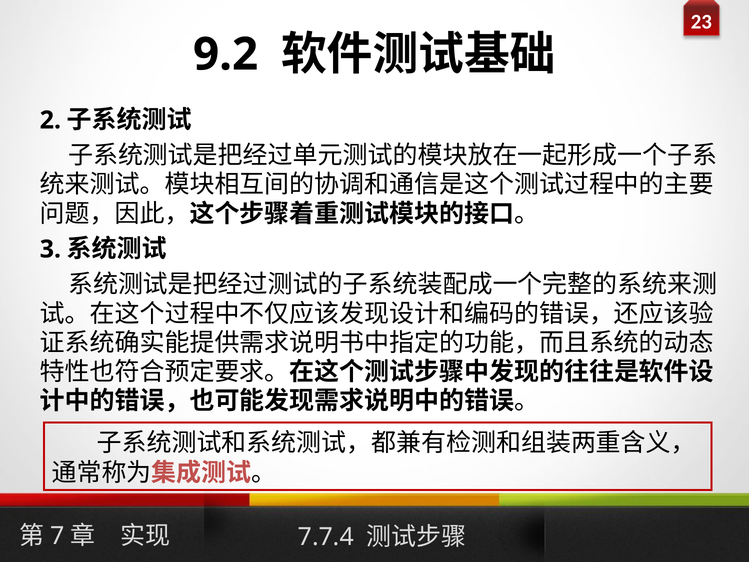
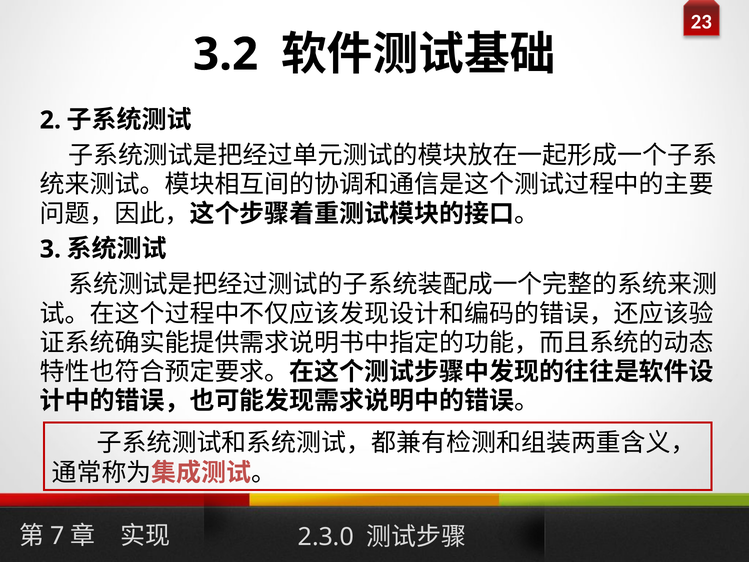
9.2: 9.2 -> 3.2 (226, 54)
7.7.4: 7.7.4 -> 2.3.0 (326, 537)
